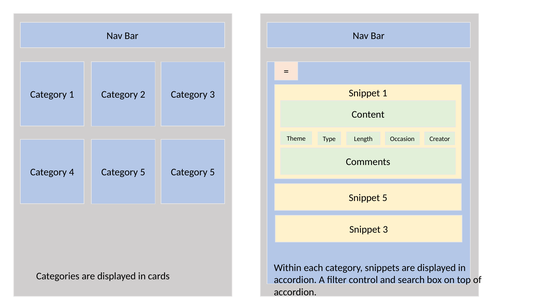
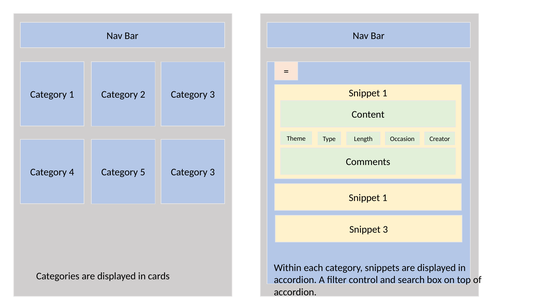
5 Category 5: 5 -> 3 (212, 172)
5: 5 -> 1 (385, 198)
